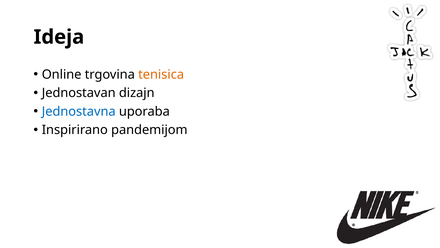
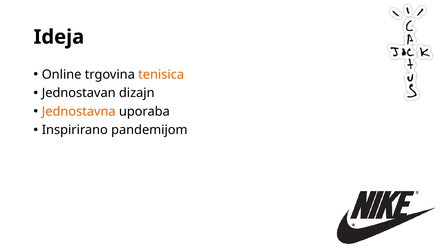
Jednostavna colour: blue -> orange (79, 111)
